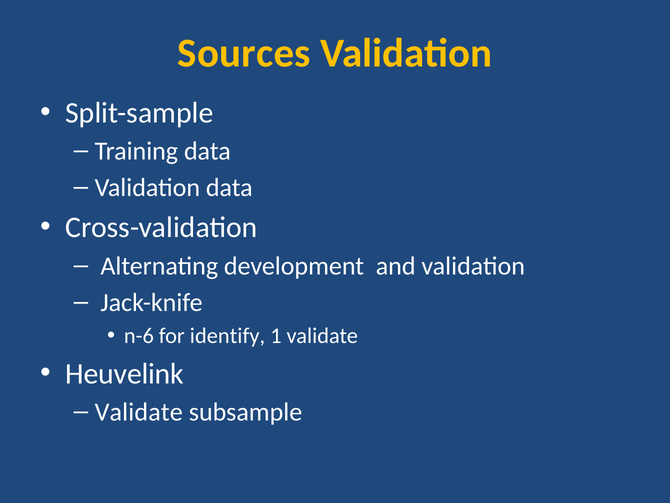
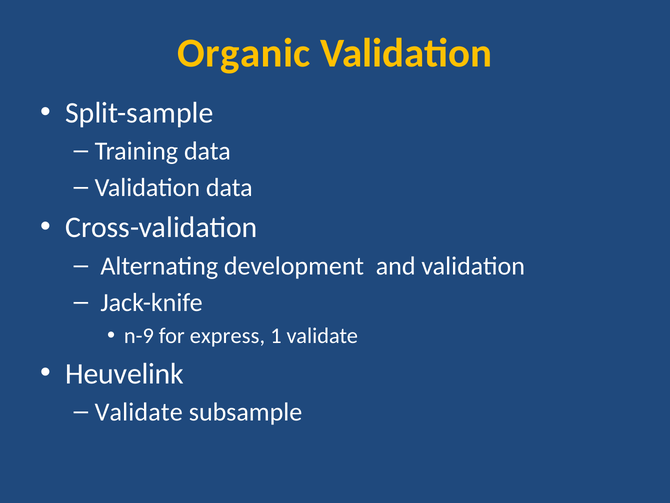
Sources: Sources -> Organic (244, 53)
n-6: n-6 -> n-9 (139, 336)
identify: identify -> express (227, 336)
